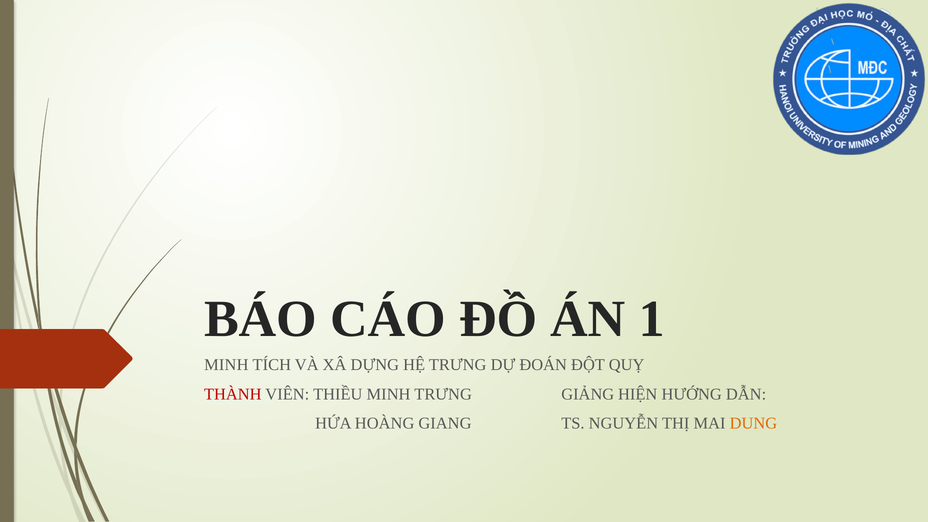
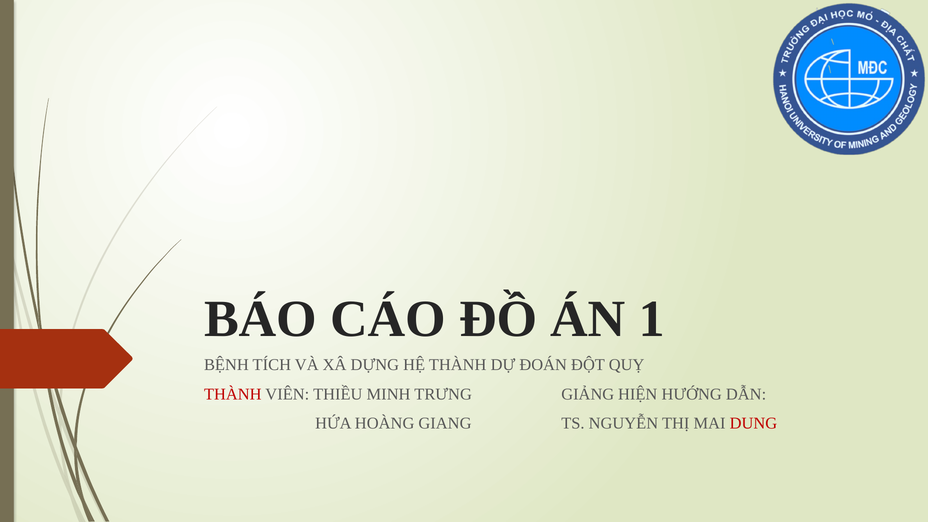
MINH: MINH -> BỆNH (226, 365)
HỆ TRƯNG: TRƯNG -> THÀNH (458, 365)
DUNG colour: orange -> red (753, 424)
